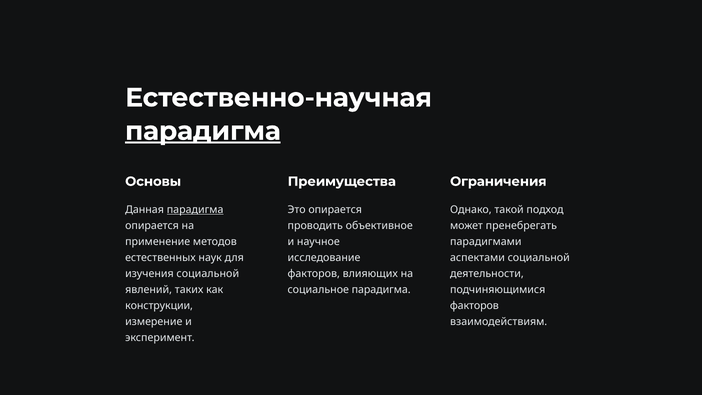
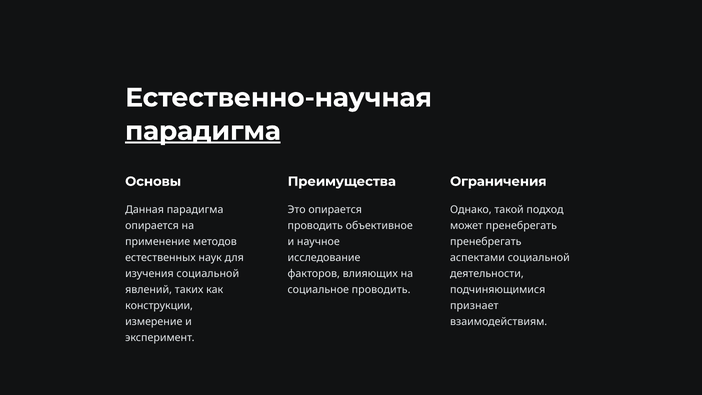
парадигма underline: present -> none (195, 209)
парадигмами: парадигмами -> пренебрегать (486, 241)
социальное парадигма: парадигма -> проводить (381, 289)
факторов: факторов -> признает (474, 305)
